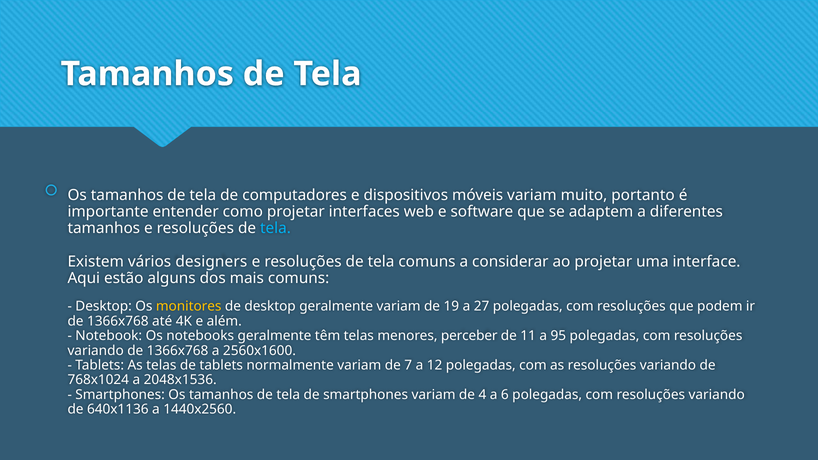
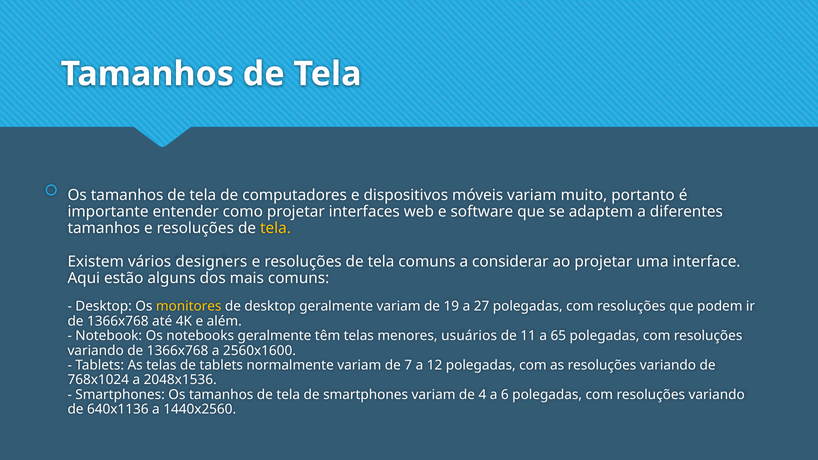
tela colour: light blue -> yellow (275, 228)
perceber: perceber -> usuários (469, 336)
95: 95 -> 65 (558, 336)
